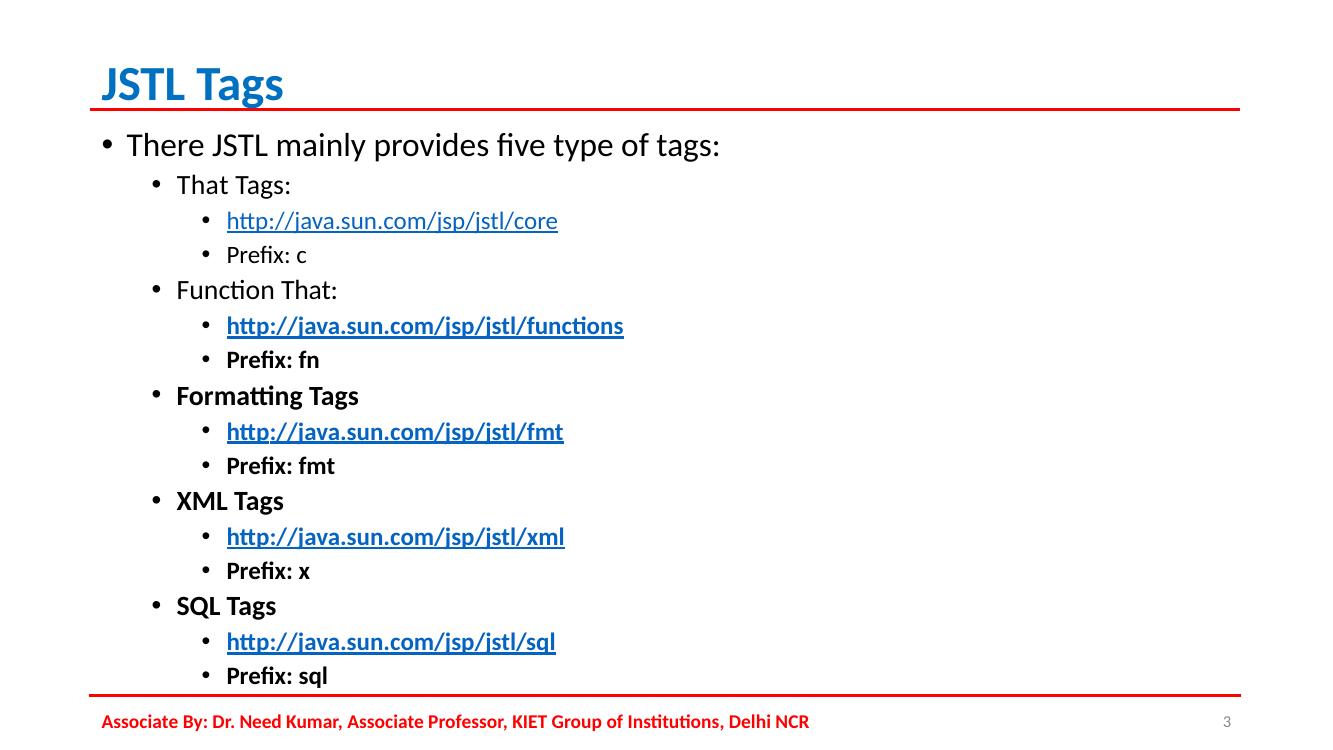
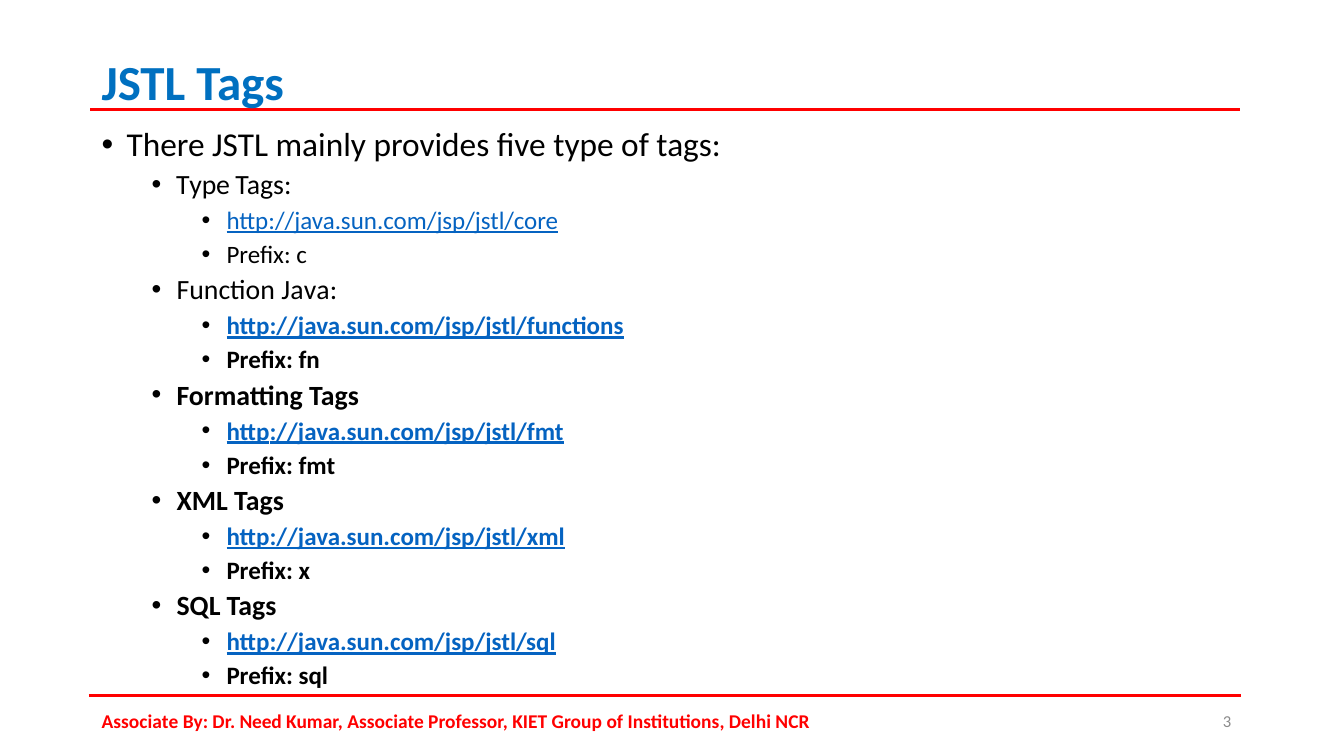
That: That -> Type (203, 185)
Function That: That -> Java (309, 291)
